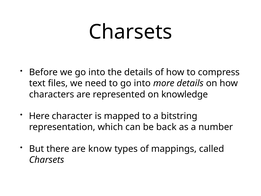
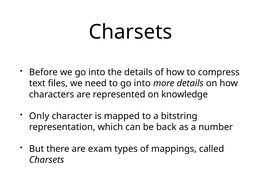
Here: Here -> Only (39, 116)
know: know -> exam (100, 149)
